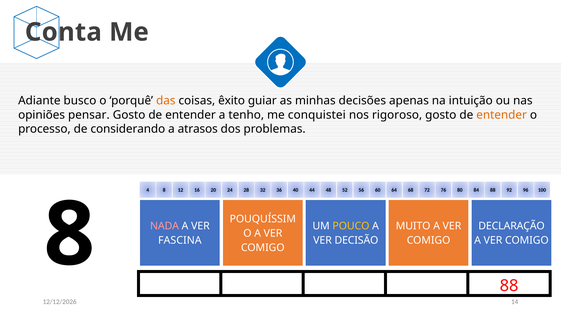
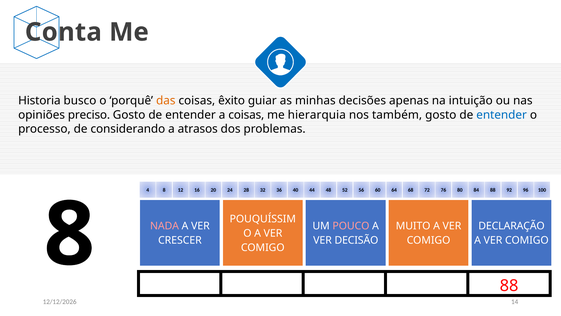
Adiante: Adiante -> Historia (39, 101)
pensar: pensar -> preciso (89, 115)
a tenho: tenho -> coisas (246, 115)
conquistei: conquistei -> hierarquia (317, 115)
rigoroso: rigoroso -> também (397, 115)
entender colour: orange -> blue (502, 115)
POUCO colour: yellow -> pink (351, 226)
FASCINA: FASCINA -> CRESCER (180, 240)
